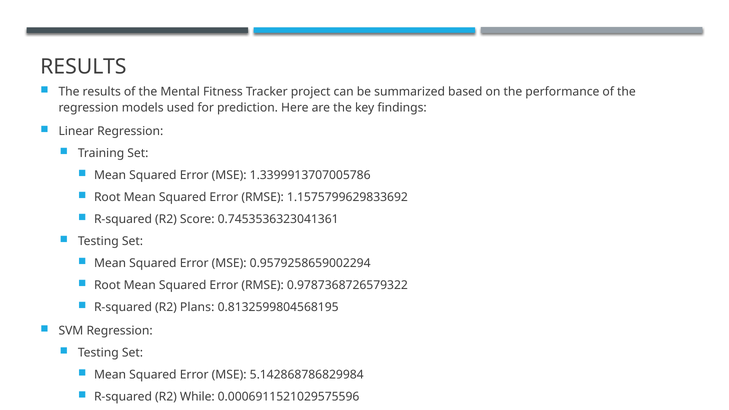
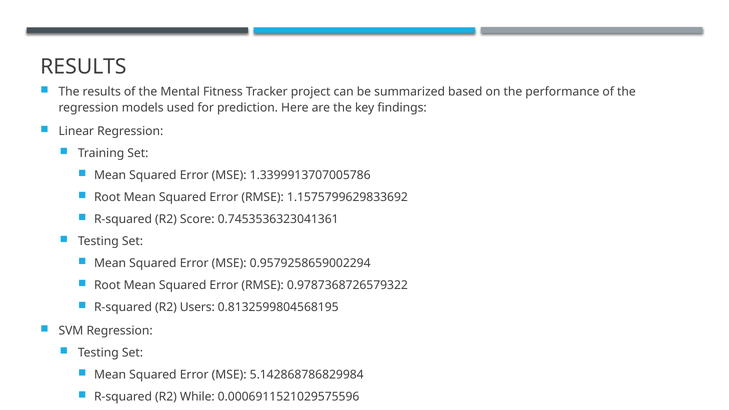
Plans: Plans -> Users (197, 307)
